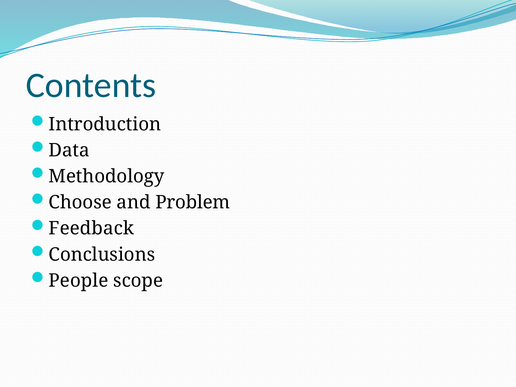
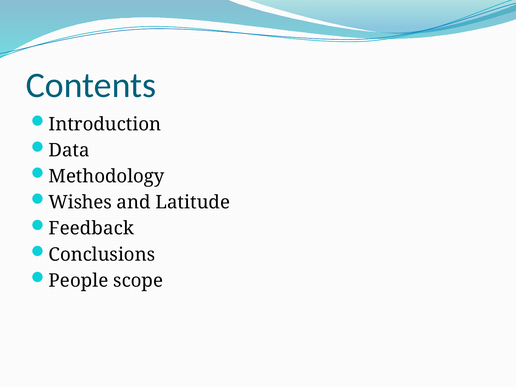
Choose: Choose -> Wishes (80, 202)
Problem: Problem -> Latitude (193, 202)
